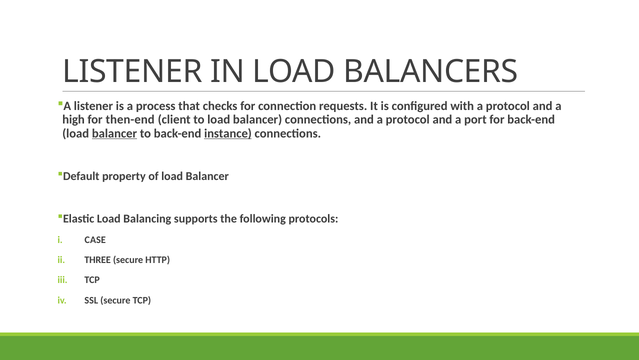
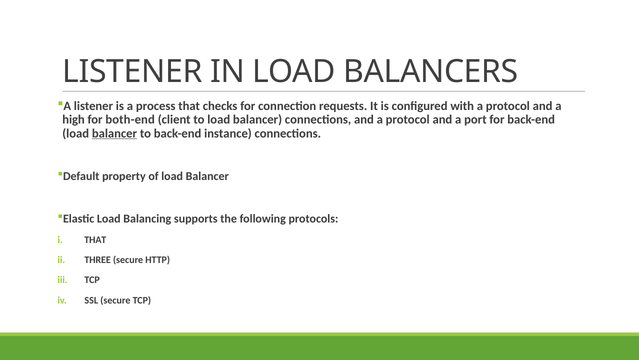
then-end: then-end -> both-end (130, 120)
instance underline: present -> none (228, 133)
CASE: CASE -> THAT (95, 239)
